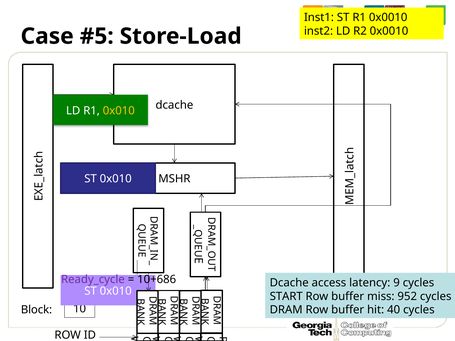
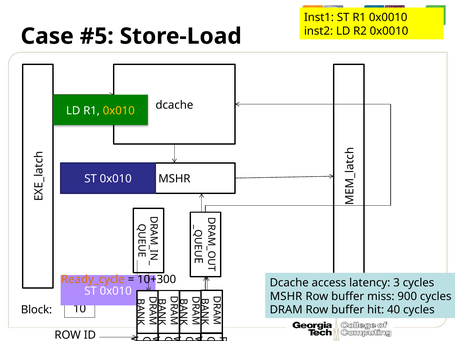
Ready_cycle colour: purple -> orange (93, 280)
10+686: 10+686 -> 10+300 (157, 280)
9: 9 -> 3 (397, 283)
START: START -> MSHR (286, 296)
952: 952 -> 900 (407, 296)
